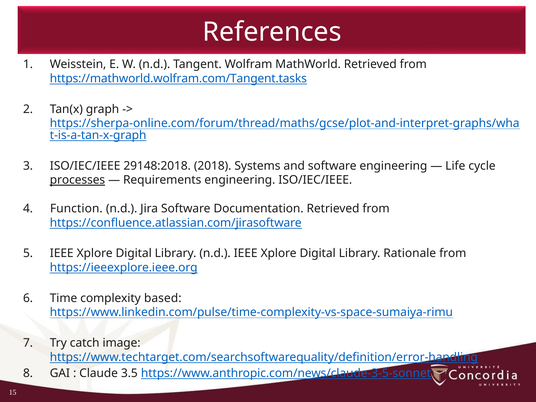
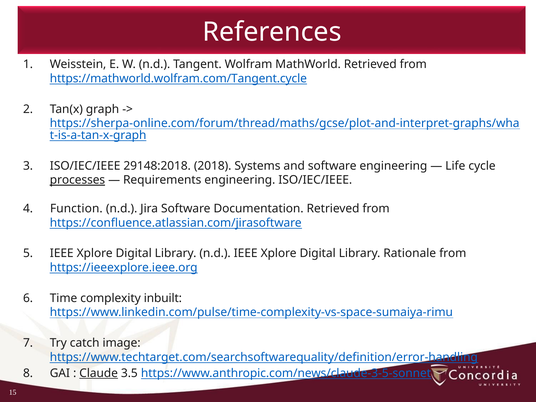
https://mathworld.wolfram.com/Tangent.tasks: https://mathworld.wolfram.com/Tangent.tasks -> https://mathworld.wolfram.com/Tangent.cycle (178, 79)
based: based -> inbuilt (163, 298)
Claude underline: none -> present (99, 373)
